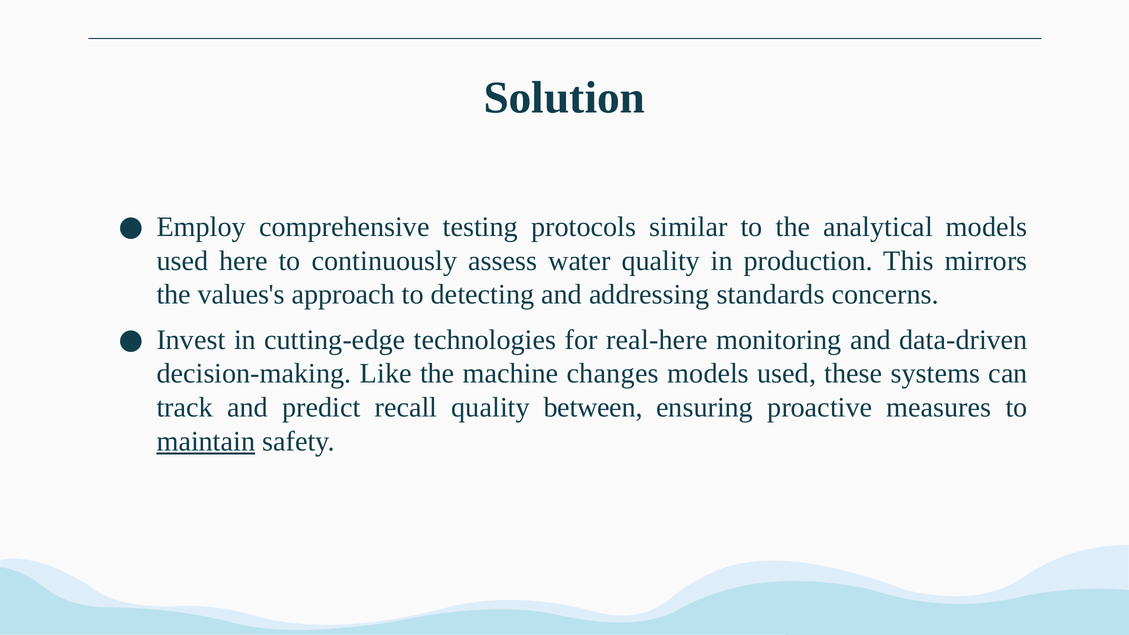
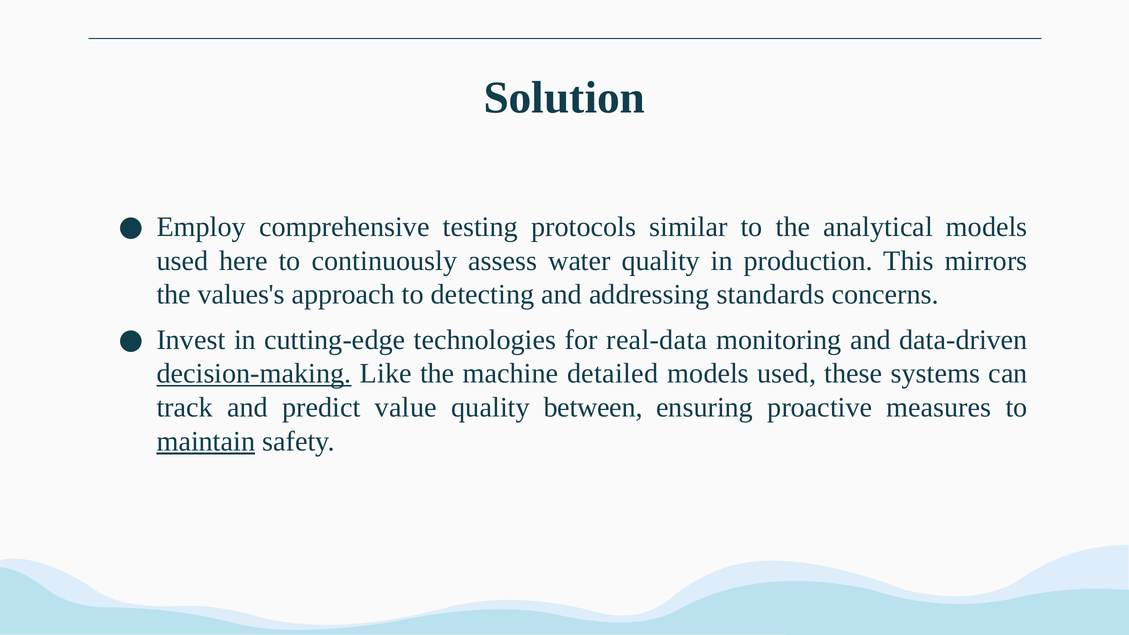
real-here: real-here -> real-data (657, 340)
decision-making underline: none -> present (254, 374)
changes: changes -> detailed (613, 374)
recall: recall -> value (406, 408)
